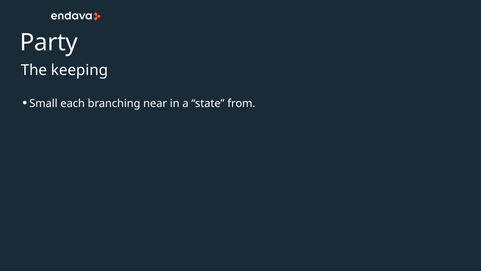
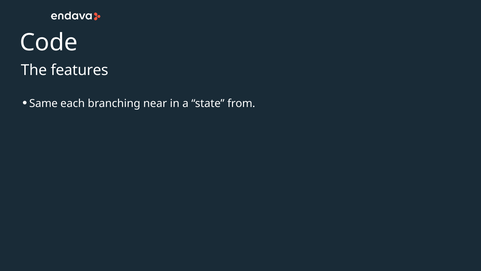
Party: Party -> Code (49, 43)
keeping: keeping -> features (80, 70)
Small: Small -> Same (43, 103)
